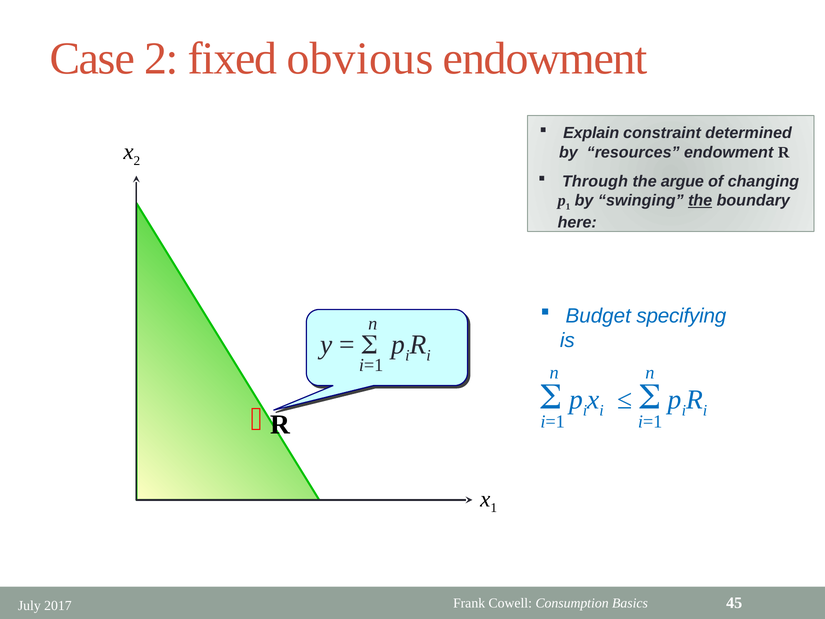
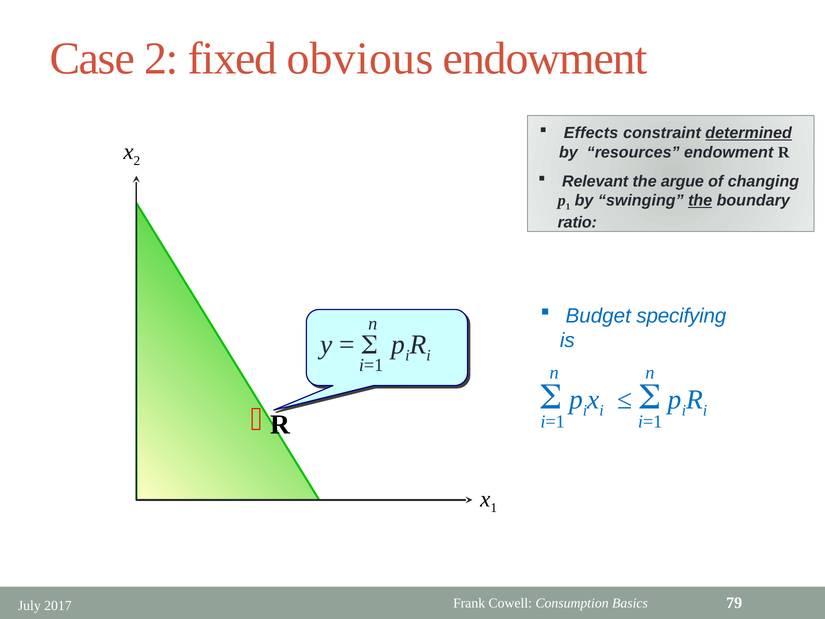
Explain: Explain -> Effects (591, 133)
determined underline: none -> present (749, 133)
Through: Through -> Relevant (595, 181)
here: here -> ratio (577, 222)
45: 45 -> 79 (734, 603)
